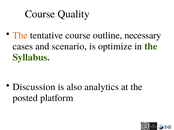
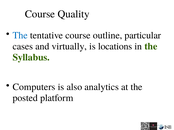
The colour: orange -> blue (20, 35)
necessary: necessary -> particular (143, 35)
scenario: scenario -> virtually (69, 47)
optimize: optimize -> locations (115, 47)
Discussion: Discussion -> Computers (34, 87)
